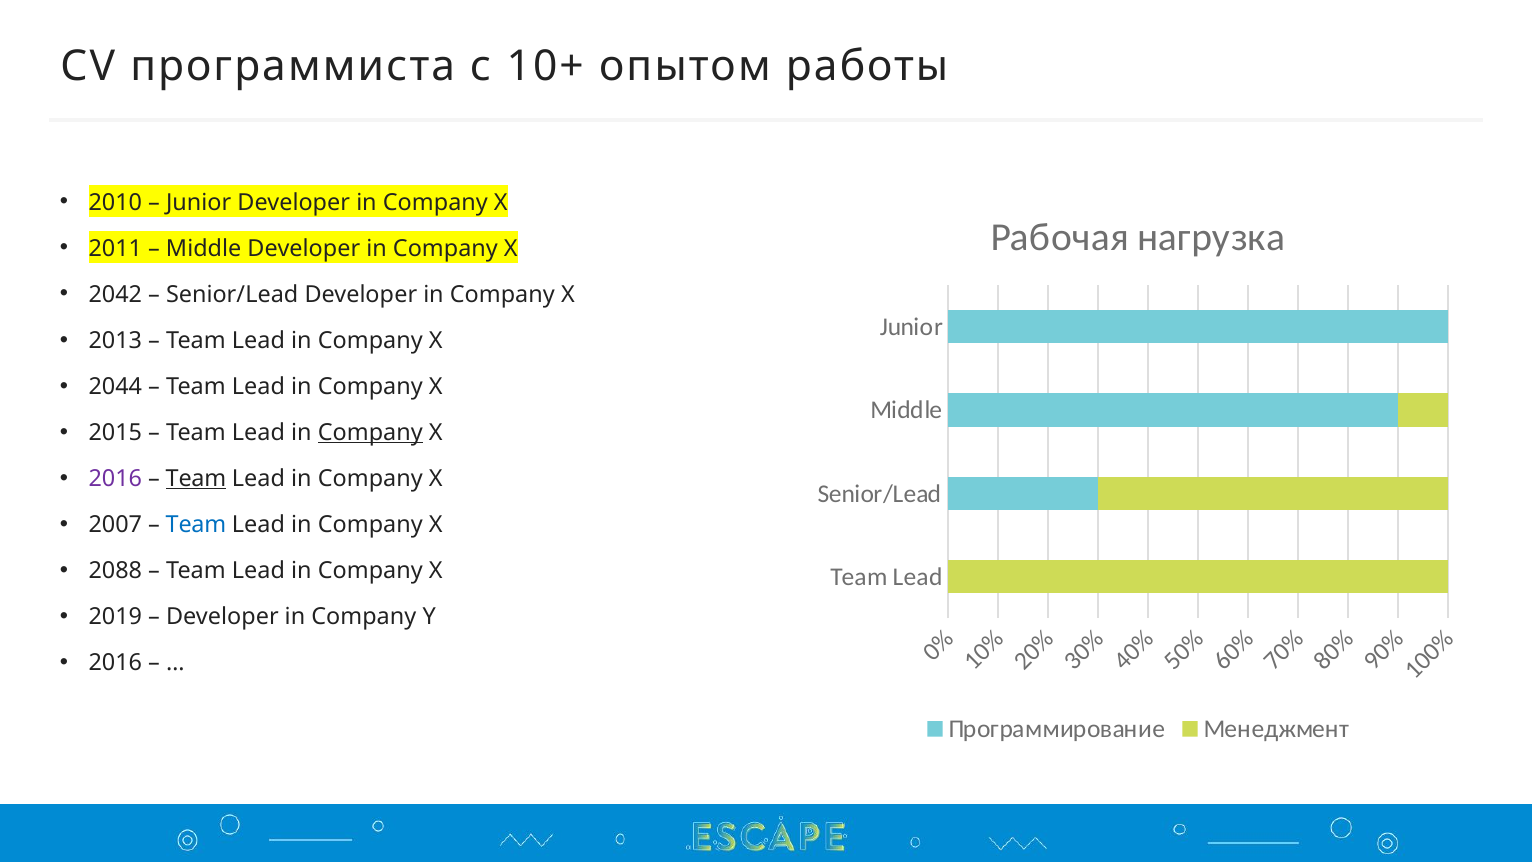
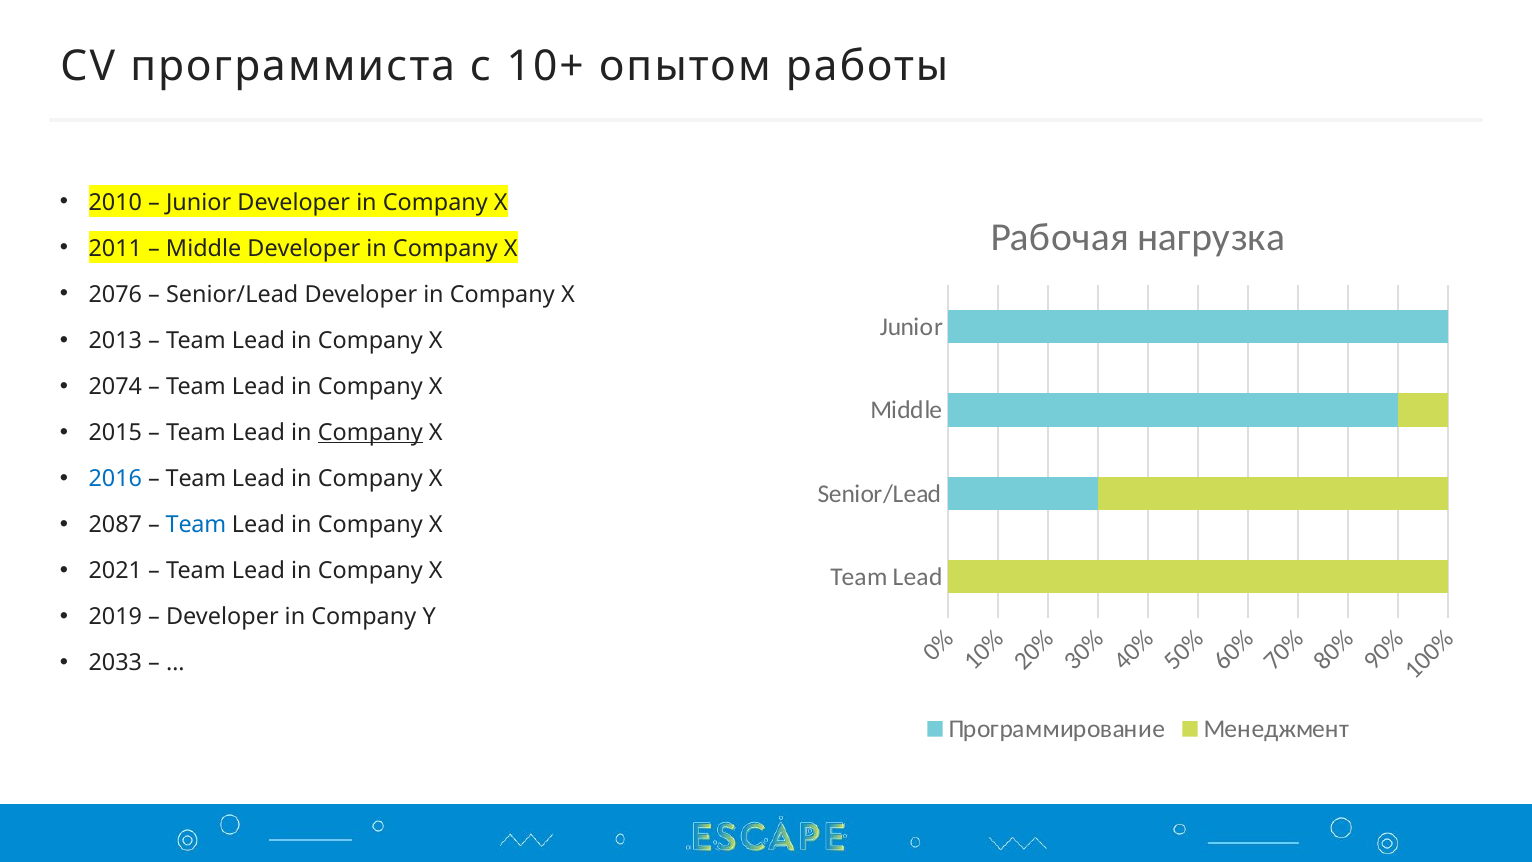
2042: 2042 -> 2076 (115, 295)
2044: 2044 -> 2074 (115, 387)
2016 colour: purple -> blue (115, 479)
Team underline: present -> none (196, 479)
2007: 2007 -> 2087 (115, 525)
2088: 2088 -> 2021 (115, 571)
2016: 2016 -> 2033 (115, 663)
